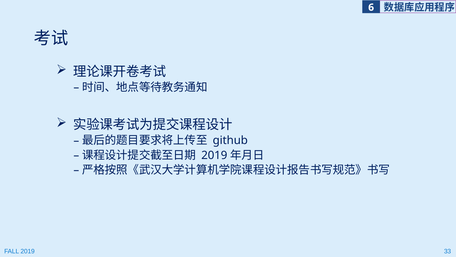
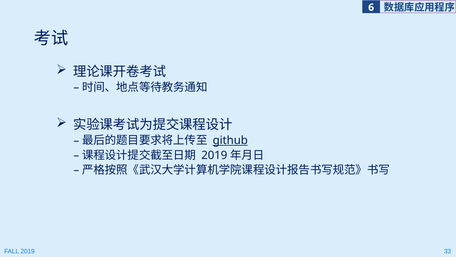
github underline: none -> present (230, 140)
